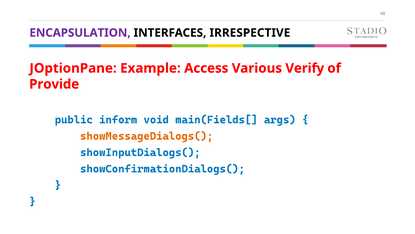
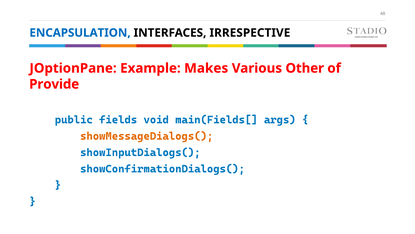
ENCAPSULATION colour: purple -> blue (80, 33)
Access: Access -> Makes (206, 68)
Verify: Verify -> Other (305, 68)
inform: inform -> fields (118, 119)
